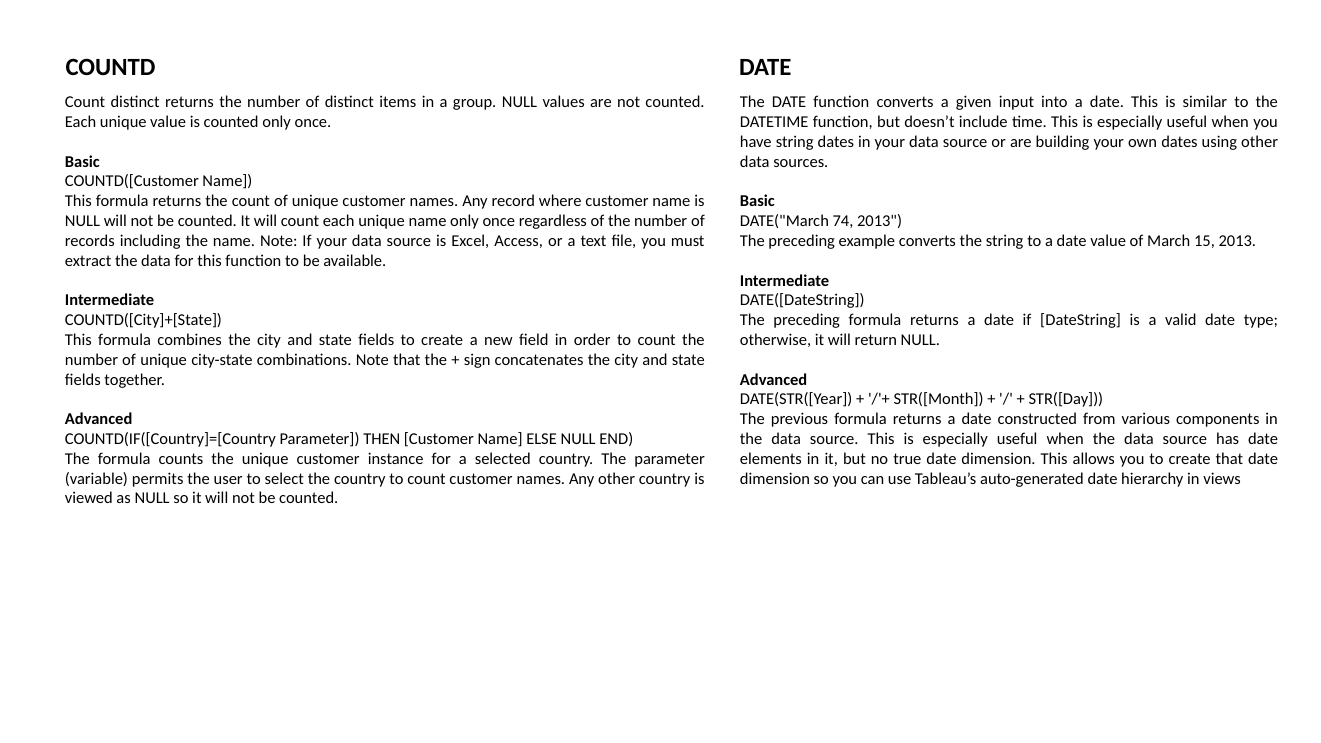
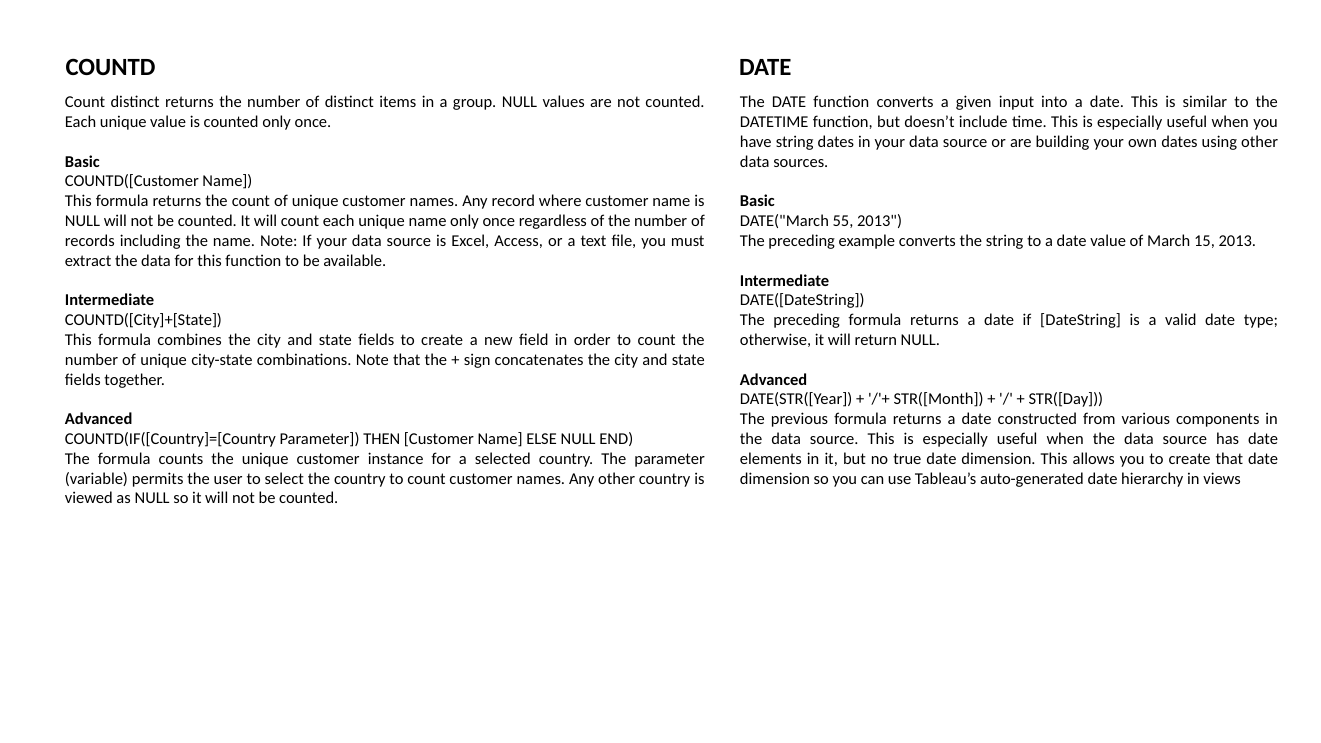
74: 74 -> 55 (843, 221)
